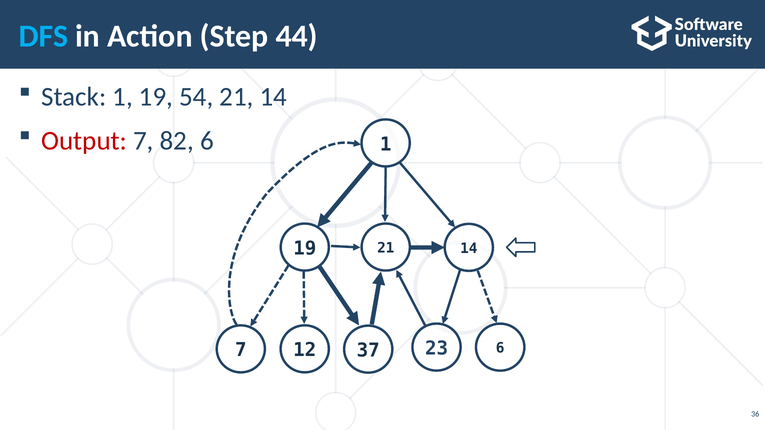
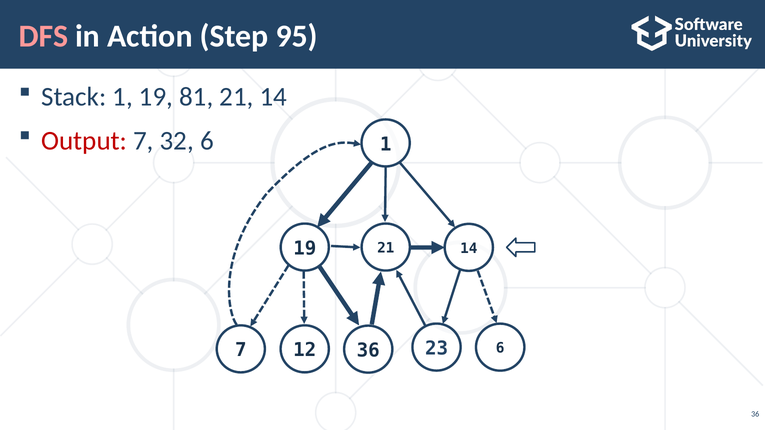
DFS colour: light blue -> pink (43, 36)
44: 44 -> 95 (297, 36)
54: 54 -> 81 (196, 97)
82: 82 -> 32 (177, 141)
12 37: 37 -> 36 (368, 351)
